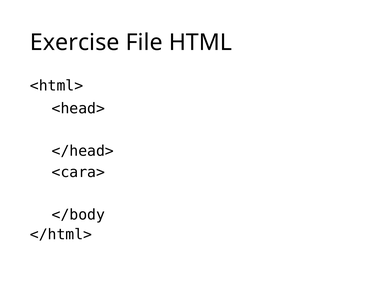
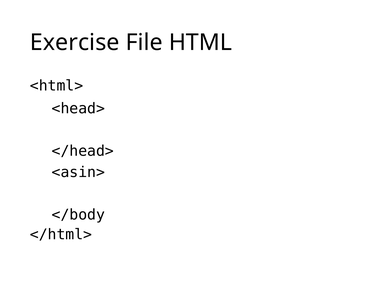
<cara>: <cara> -> <asin> (78, 172)
